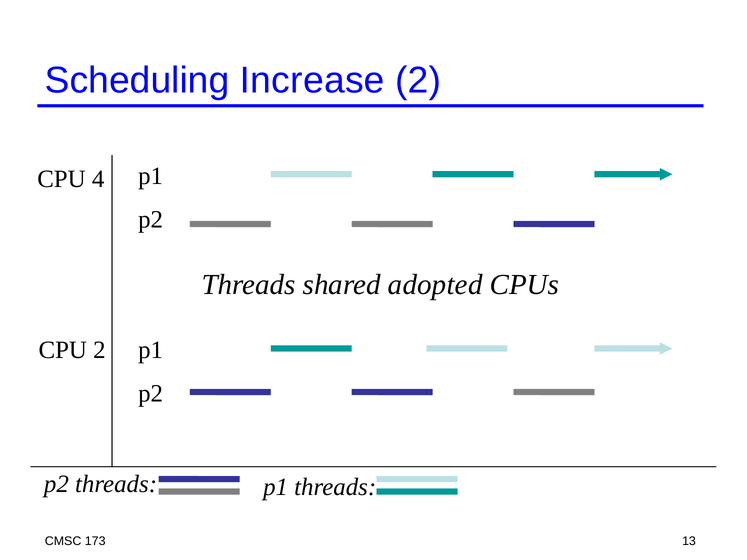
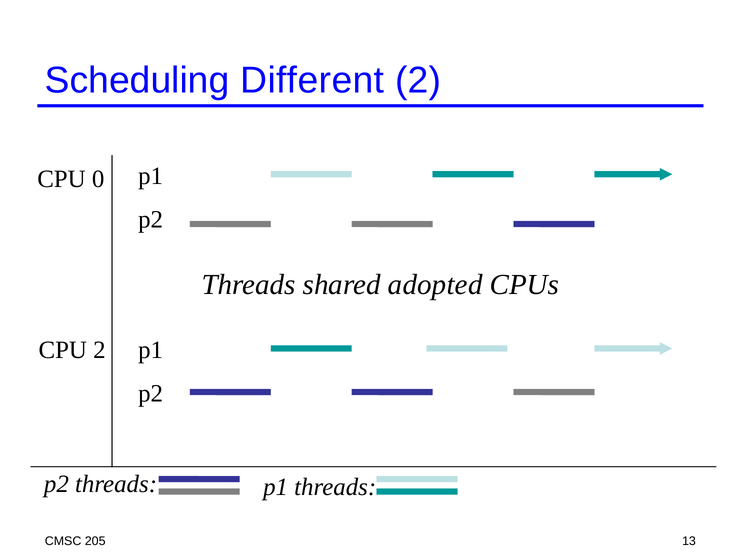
Increase: Increase -> Different (312, 80)
4: 4 -> 0 (98, 179)
173: 173 -> 205 (95, 541)
